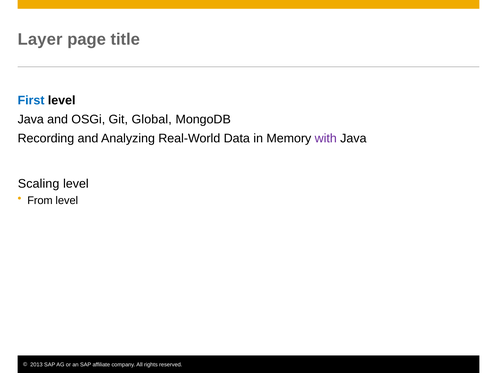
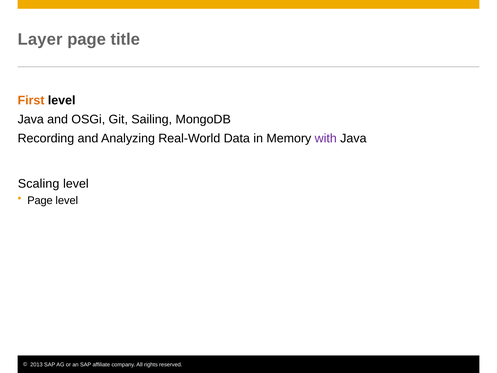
First colour: blue -> orange (31, 100)
Global: Global -> Sailing (152, 119)
From: From -> Page (40, 200)
